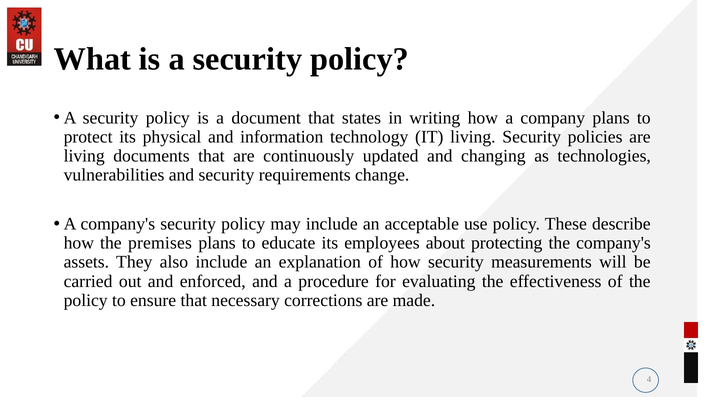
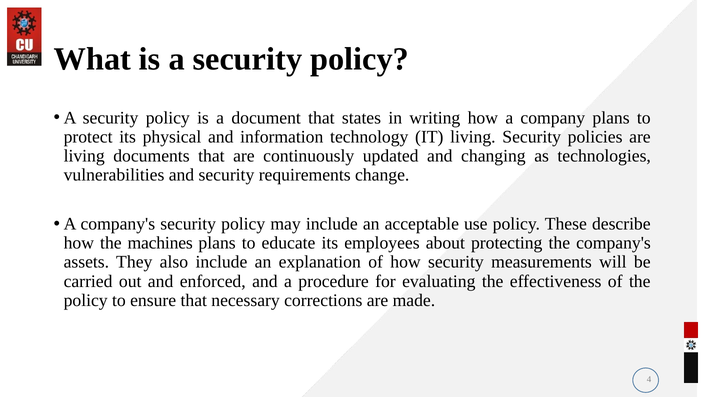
premises: premises -> machines (160, 243)
